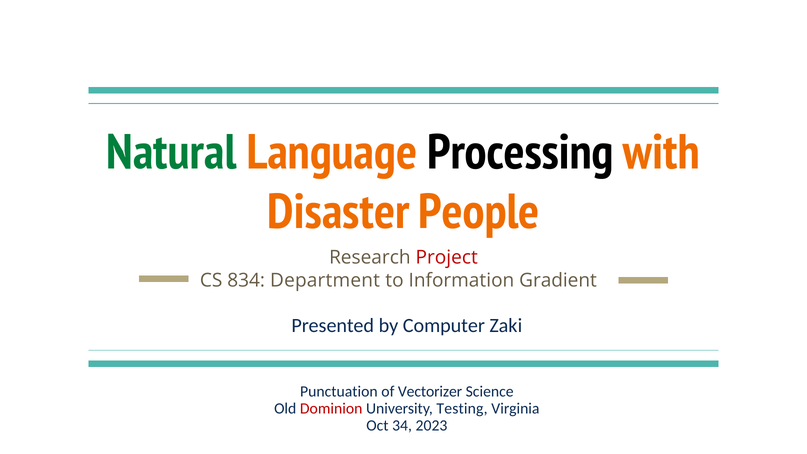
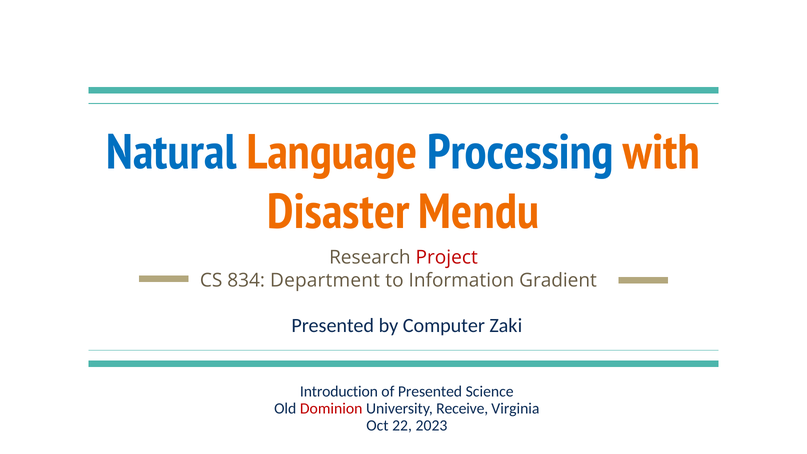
Natural colour: green -> blue (172, 153)
Processing colour: black -> blue (520, 153)
People: People -> Mendu (479, 212)
Punctuation: Punctuation -> Introduction (339, 392)
of Vectorizer: Vectorizer -> Presented (430, 392)
Testing: Testing -> Receive (462, 409)
34: 34 -> 22 (402, 426)
